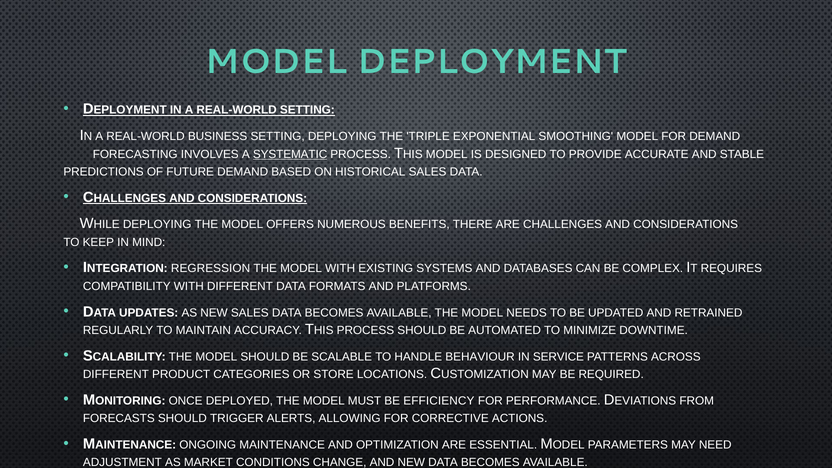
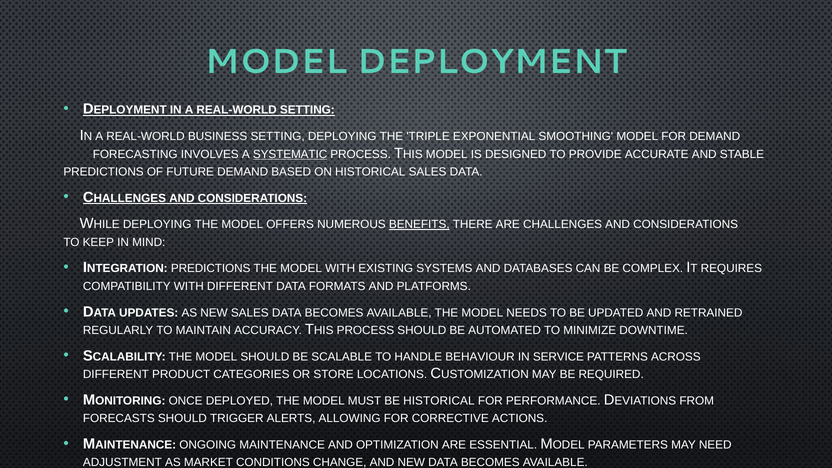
BENEFITS underline: none -> present (419, 225)
REGRESSION: REGRESSION -> PREDICTIONS (211, 269)
BE EFFICIENCY: EFFICIENCY -> HISTORICAL (439, 401)
